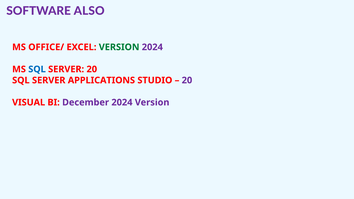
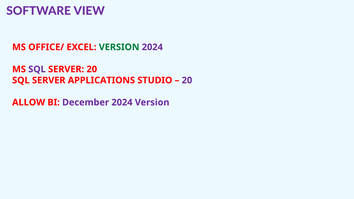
ALSO: ALSO -> VIEW (89, 11)
SQL colour: blue -> purple (37, 69)
VISUAL: VISUAL -> ALLOW (29, 102)
